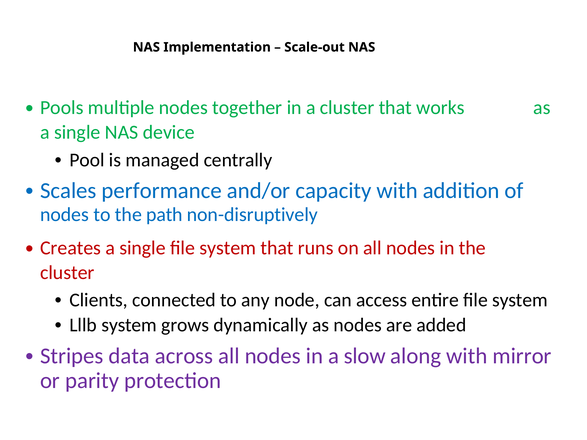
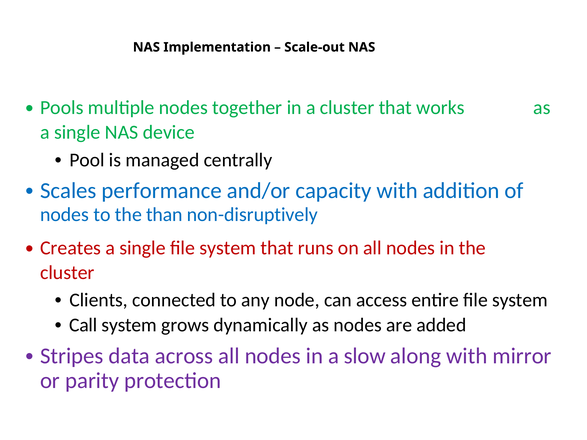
path: path -> than (164, 215)
Lllb: Lllb -> Call (83, 325)
